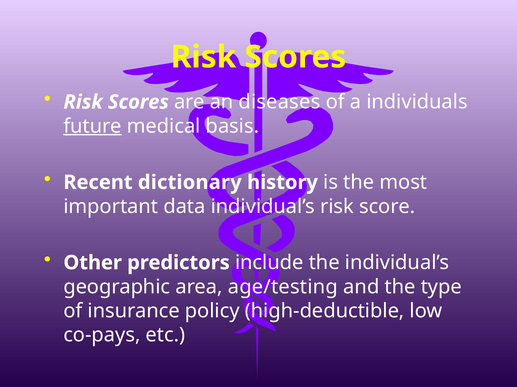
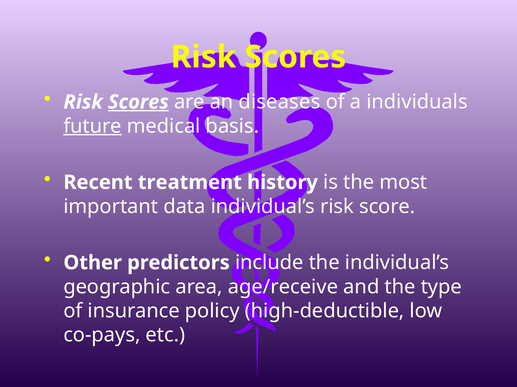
Scores underline: none -> present (138, 102)
dictionary: dictionary -> treatment (190, 183)
age/testing: age/testing -> age/receive (283, 287)
